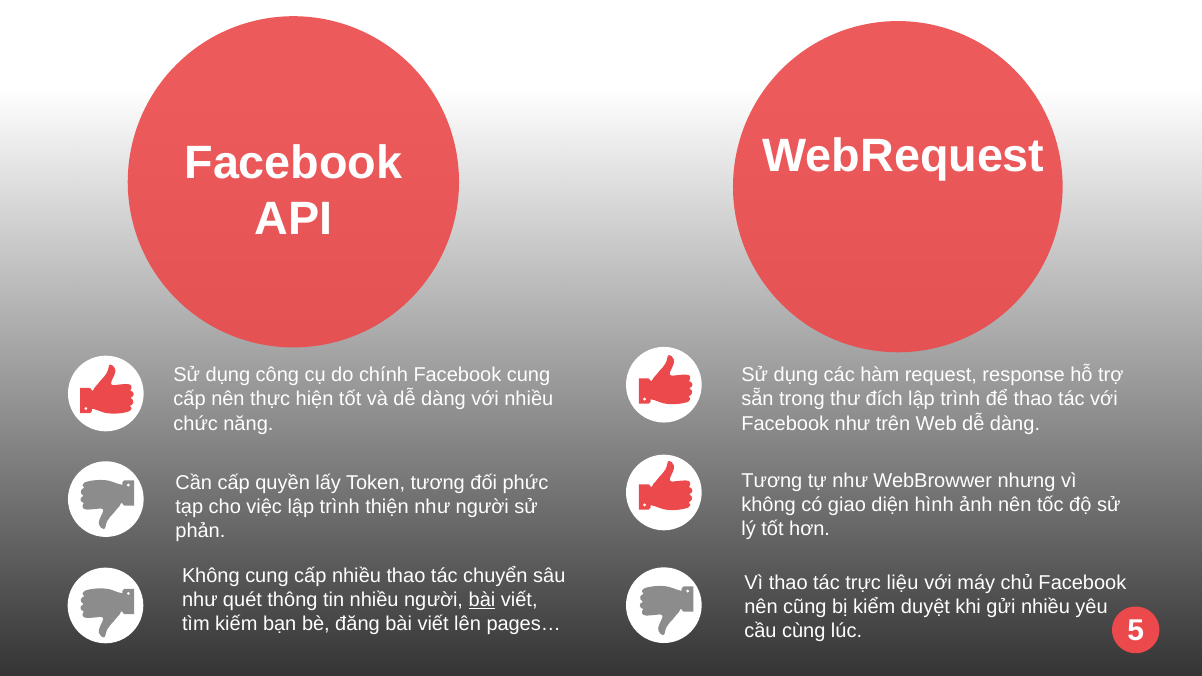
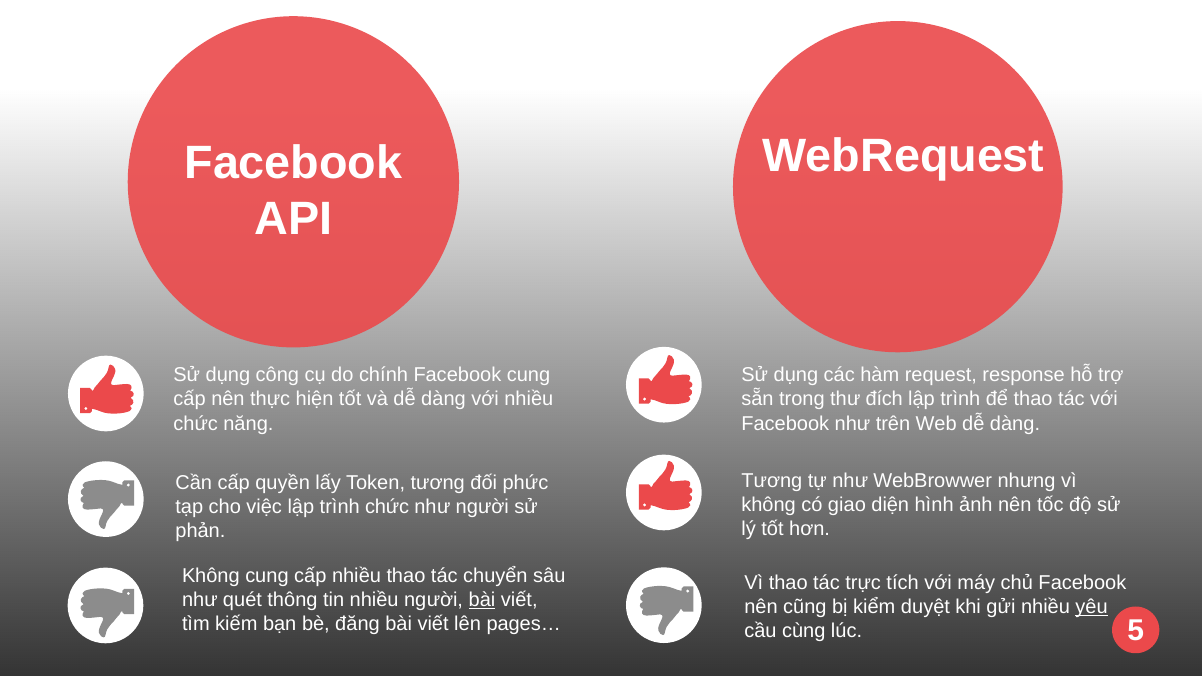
trình thiện: thiện -> chức (387, 507)
liệu: liệu -> tích (903, 583)
yêu underline: none -> present (1092, 607)
